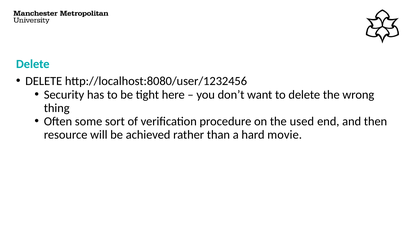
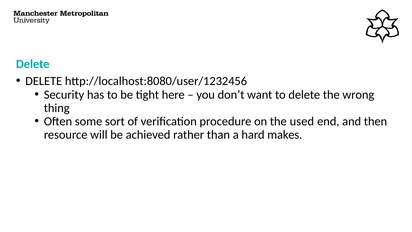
movie: movie -> makes (285, 135)
